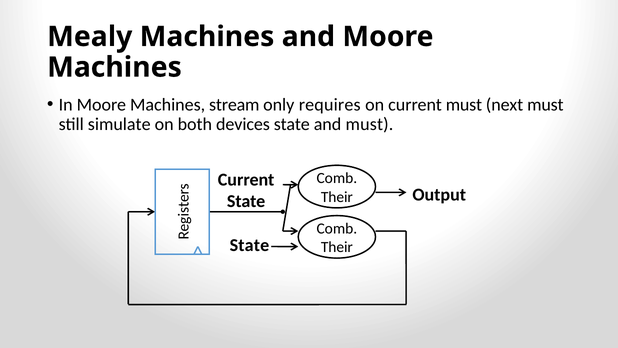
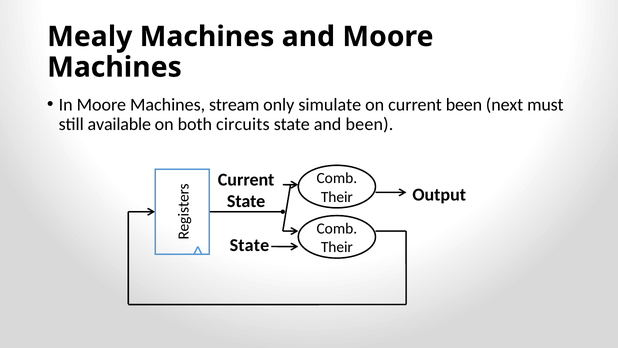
requires: requires -> simulate (330, 104)
current must: must -> been (464, 104)
simulate: simulate -> available (119, 124)
devices: devices -> circuits (243, 124)
and must: must -> been (369, 124)
